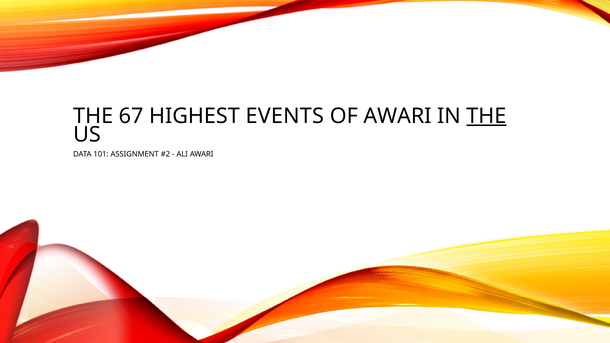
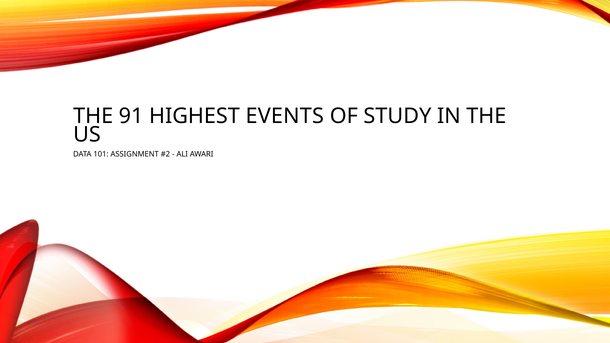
67: 67 -> 91 (131, 116)
OF AWARI: AWARI -> STUDY (397, 116)
THE underline: present -> none (486, 116)
